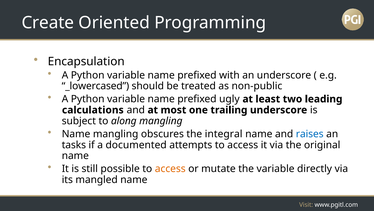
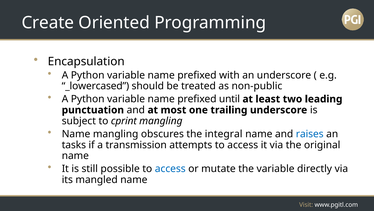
ugly: ugly -> until (229, 99)
calculations: calculations -> punctuation (93, 110)
along: along -> cprint (124, 121)
documented: documented -> transmission (136, 144)
access colour: orange -> blue (170, 168)
